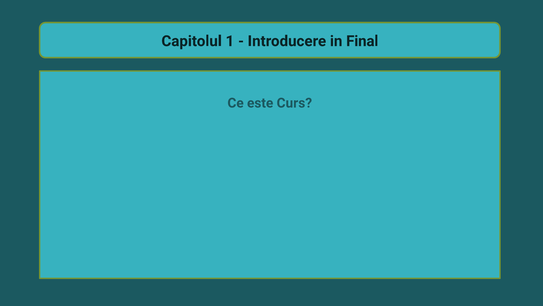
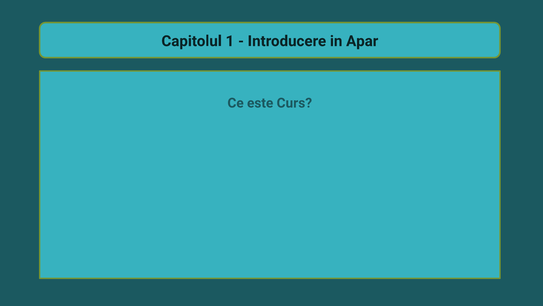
Final: Final -> Apar (362, 41)
